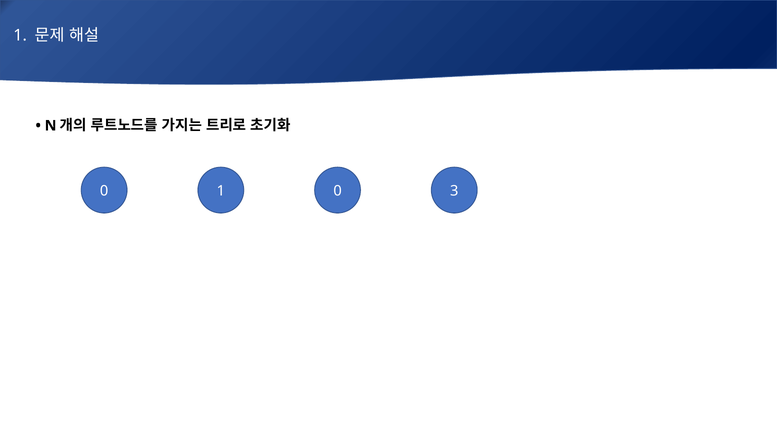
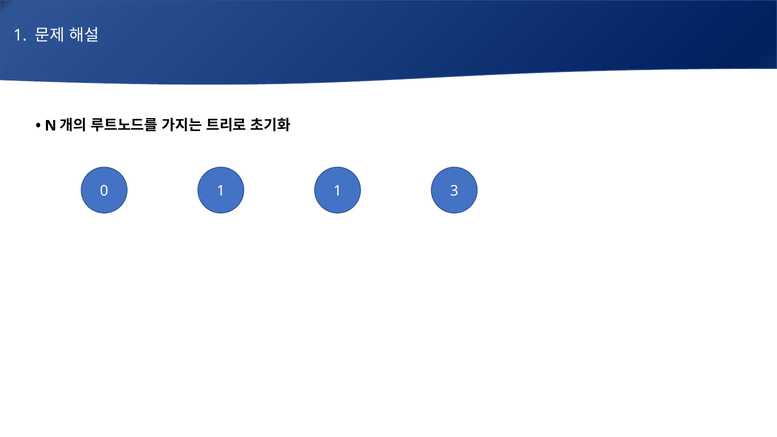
1 0: 0 -> 1 (338, 191)
